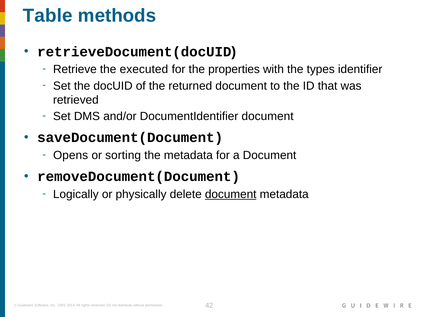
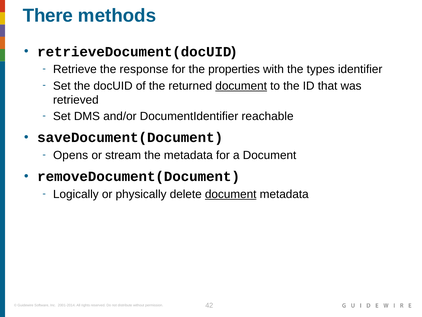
Table: Table -> There (48, 16)
executed: executed -> response (144, 69)
document underline: none -> present (241, 86)
DocumentIdentifier document: document -> reachable (268, 116)
sorting: sorting -> stream (123, 155)
